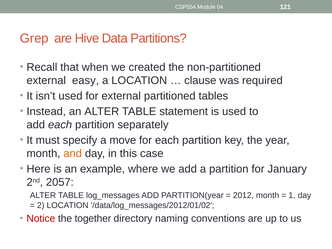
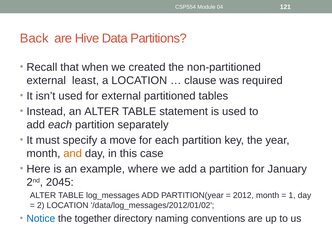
Grep: Grep -> Back (34, 38)
easy: easy -> least (86, 80)
2057: 2057 -> 2045 (60, 182)
Notice colour: red -> blue (41, 219)
